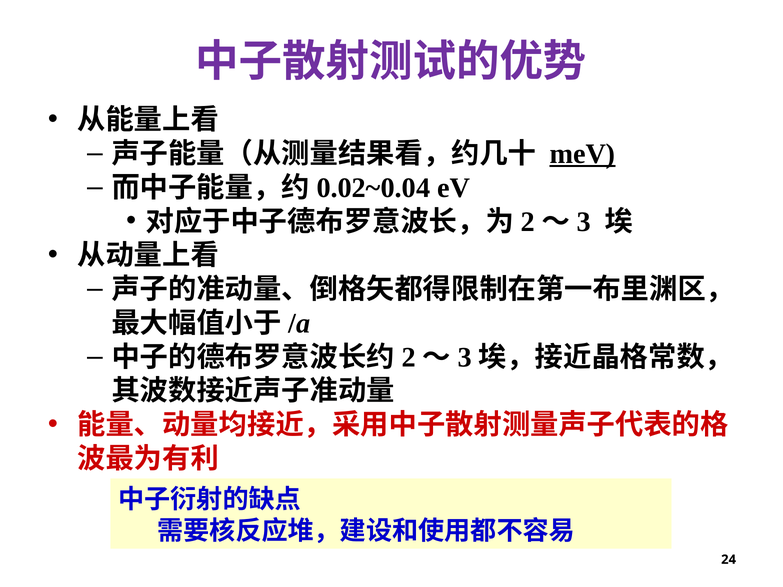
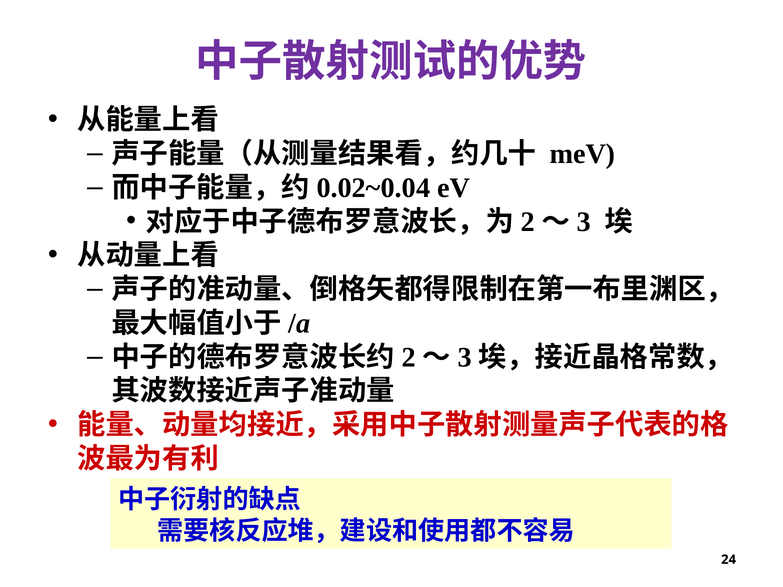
meV underline: present -> none (582, 154)
